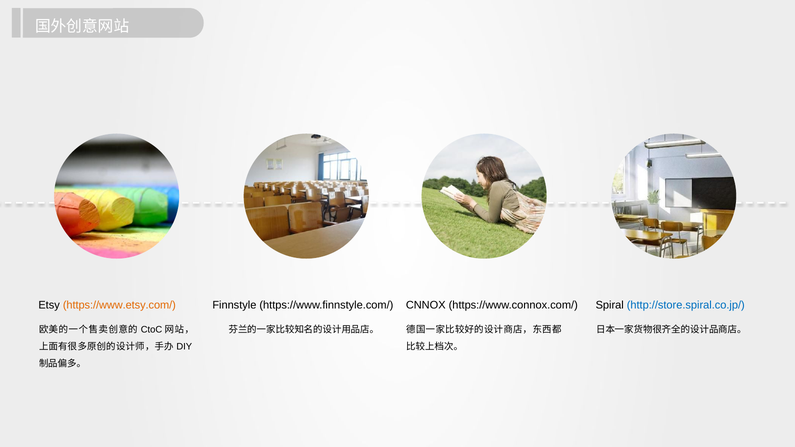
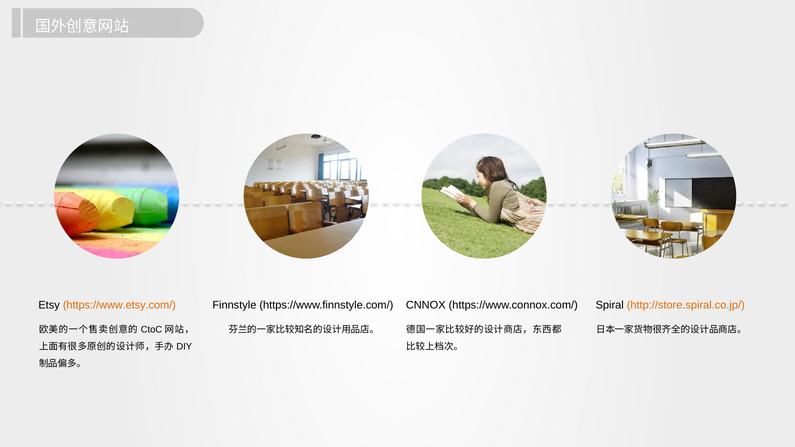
http://store.spiral.co.jp/ colour: blue -> orange (686, 305)
